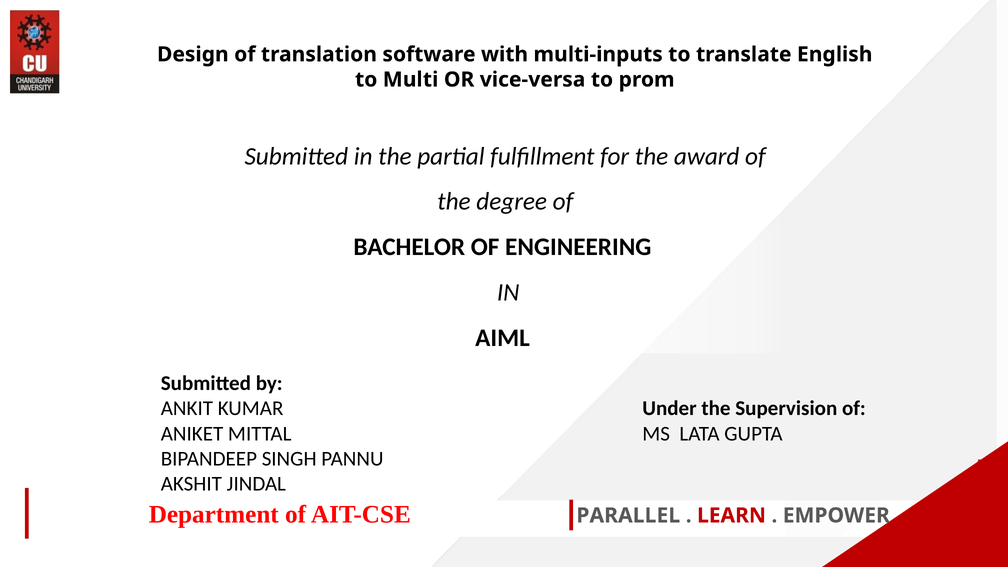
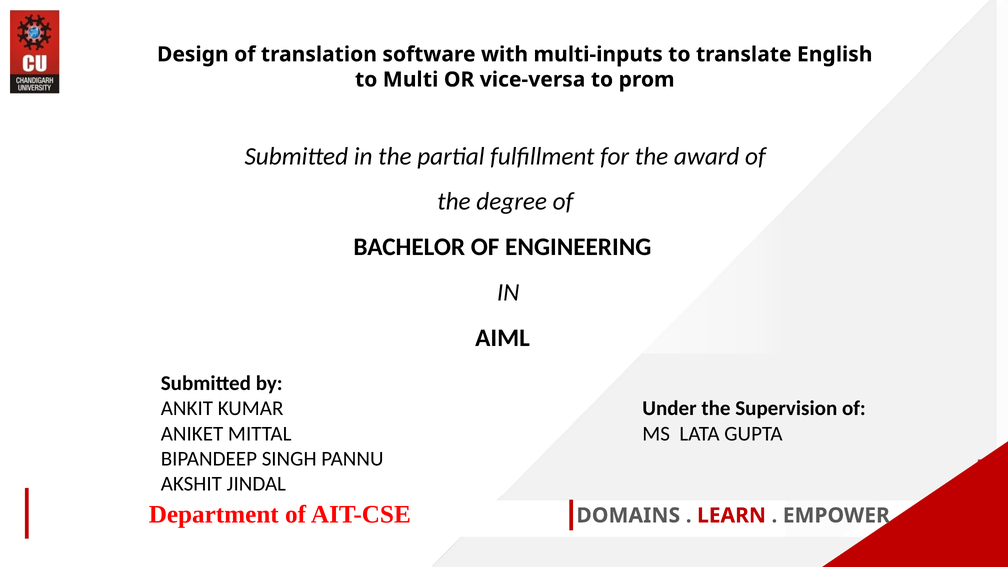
PARALLEL: PARALLEL -> DOMAINS (628, 515)
